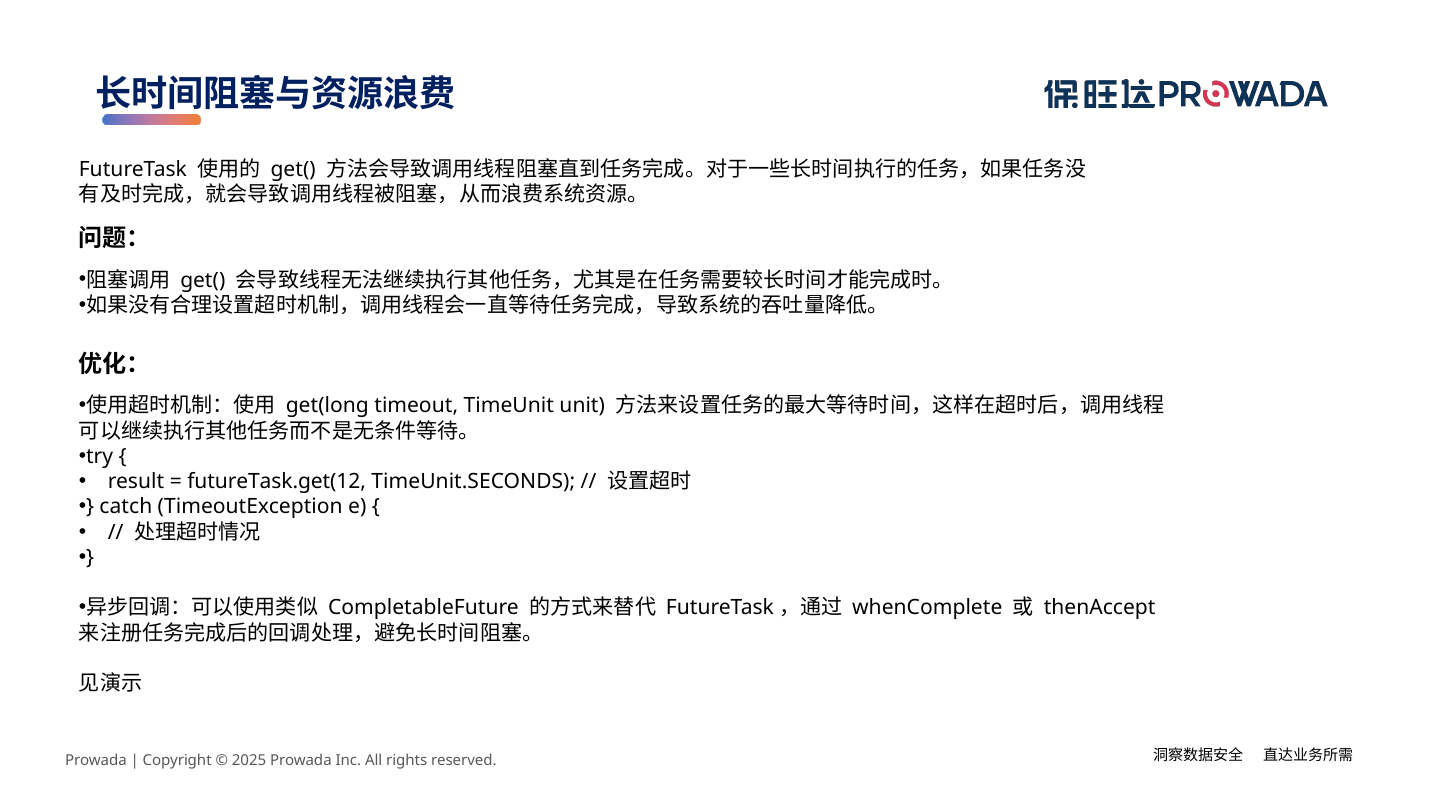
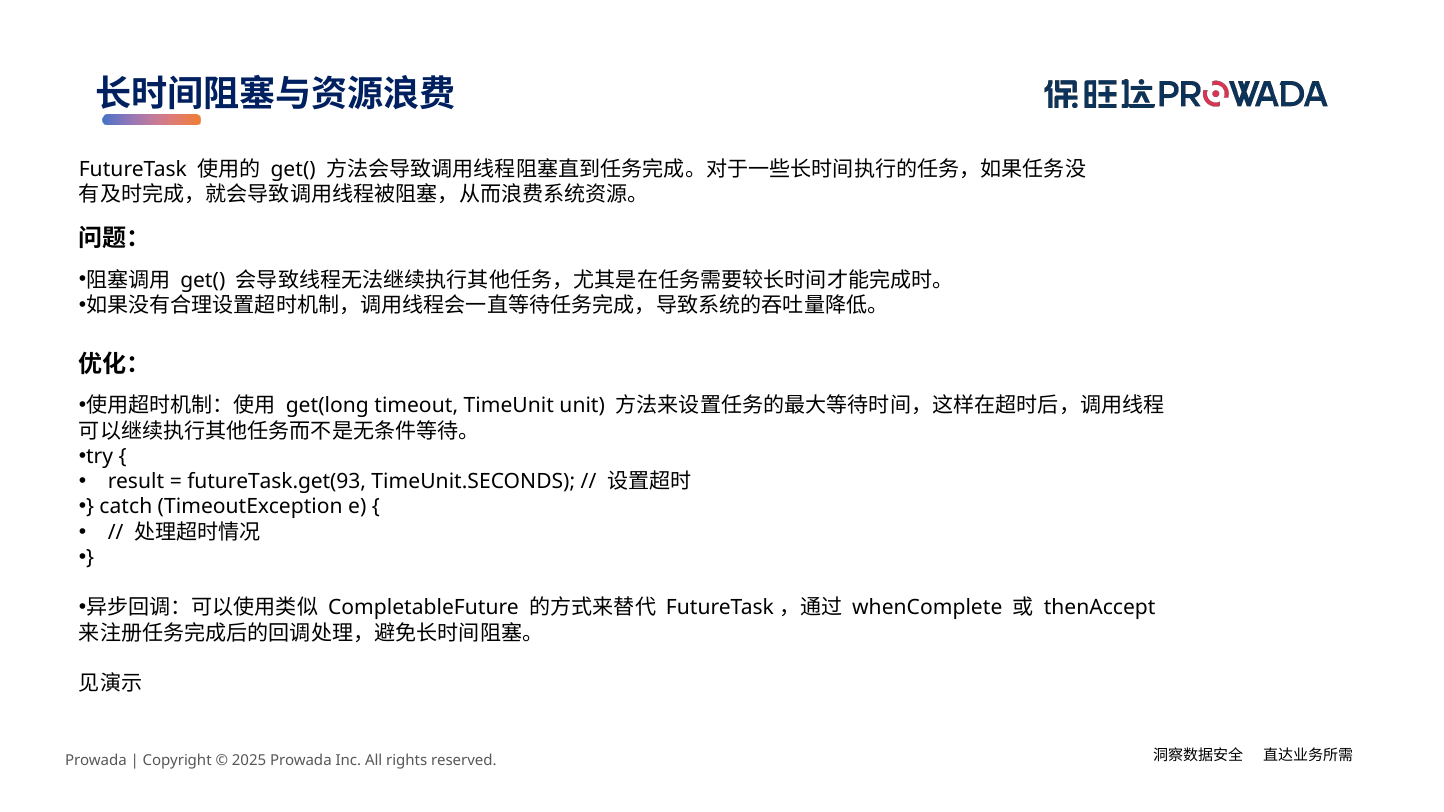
futureTask.get(12: futureTask.get(12 -> futureTask.get(93 (277, 482)
